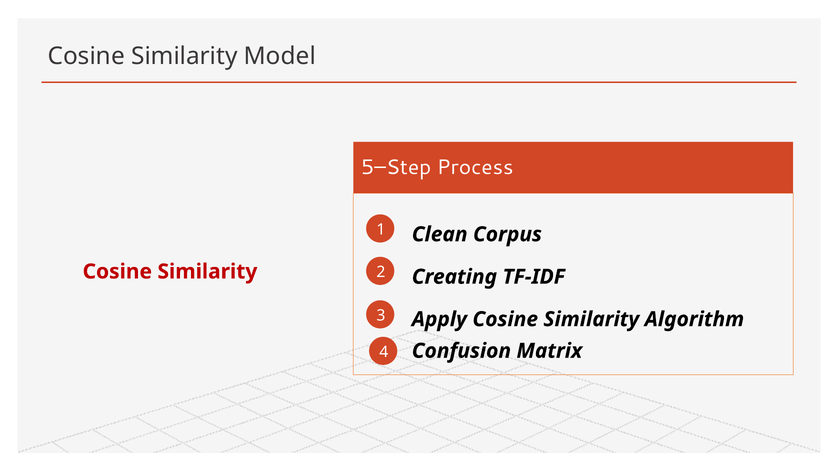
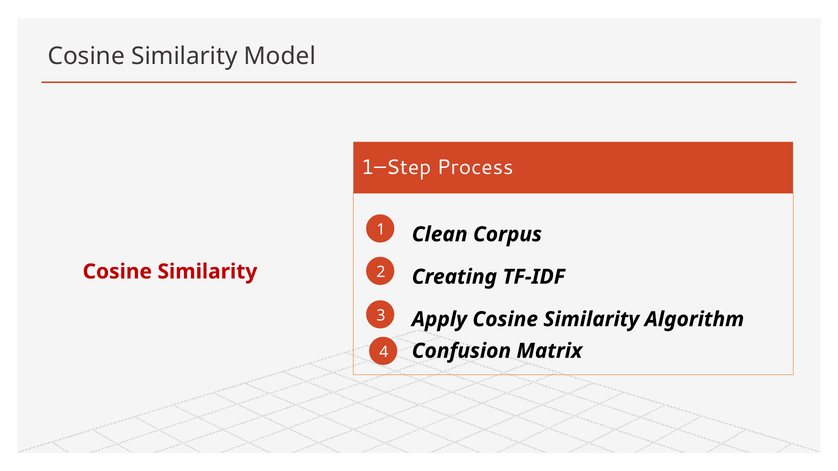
5–Step: 5–Step -> 1–Step (396, 168)
